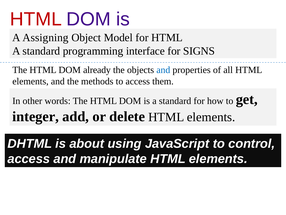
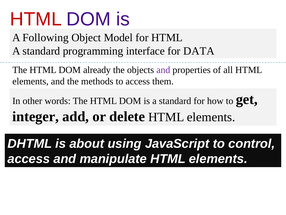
Assigning: Assigning -> Following (46, 37)
SIGNS: SIGNS -> DATA (199, 51)
and colour: blue -> purple (163, 70)
